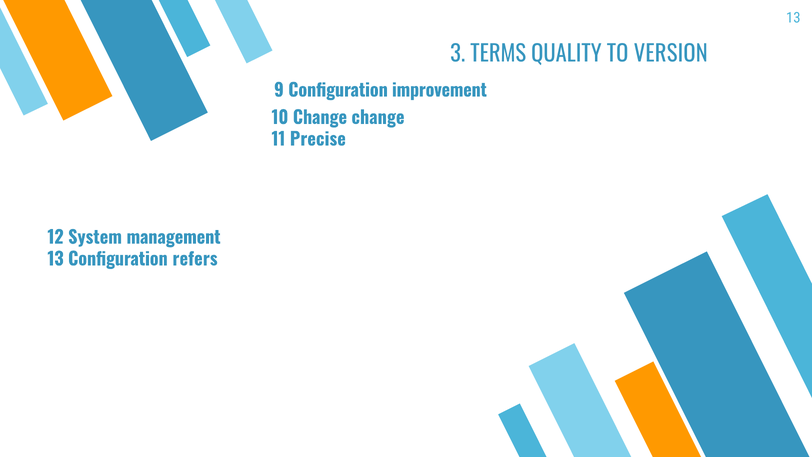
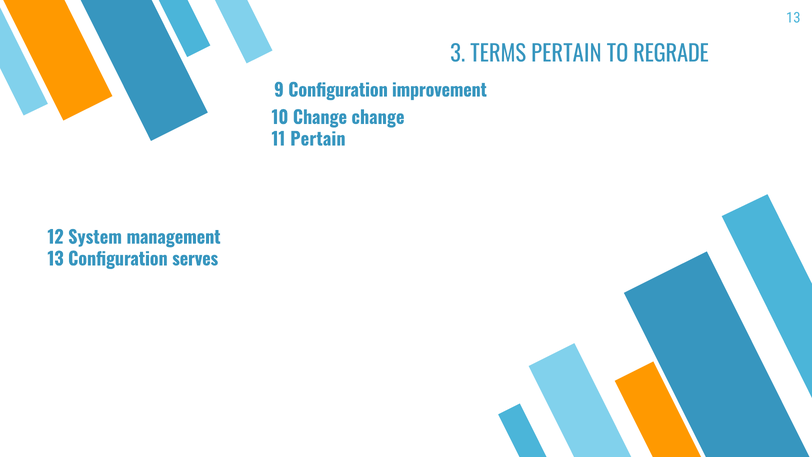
TERMS QUALITY: QUALITY -> PERTAIN (566, 54)
VERSION: VERSION -> REGRADE (671, 54)
11 Precise: Precise -> Pertain (318, 140)
refers: refers -> serves (195, 259)
